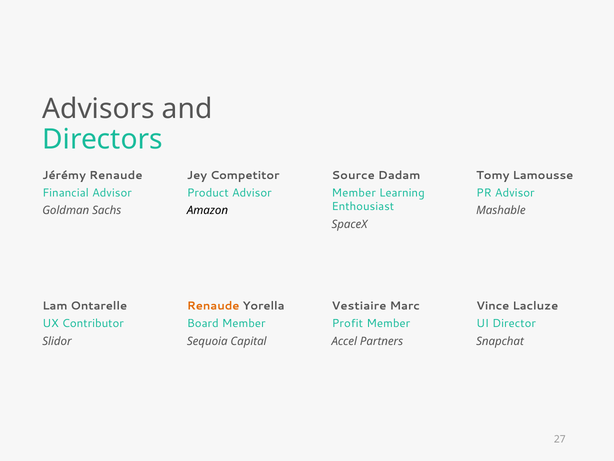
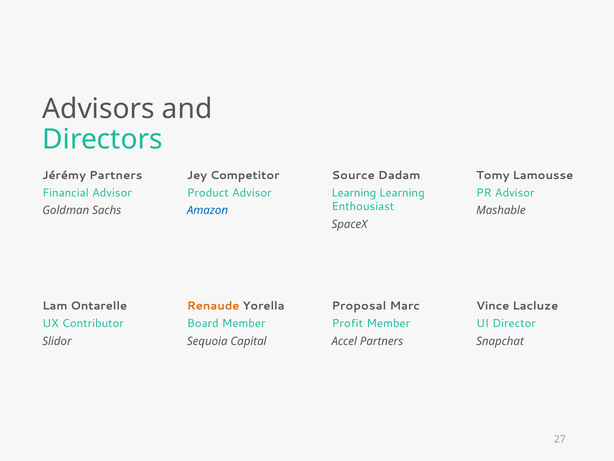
Jérémy Renaude: Renaude -> Partners (116, 175)
Member: Member -> Learning (354, 193)
Amazon colour: black -> blue (207, 210)
Vestiaire: Vestiaire -> Proposal (359, 306)
